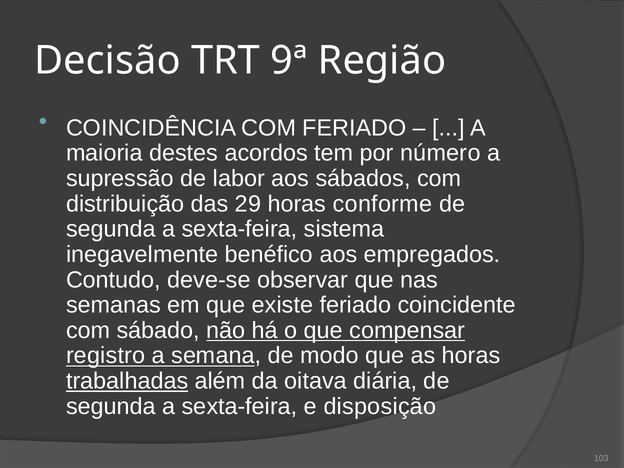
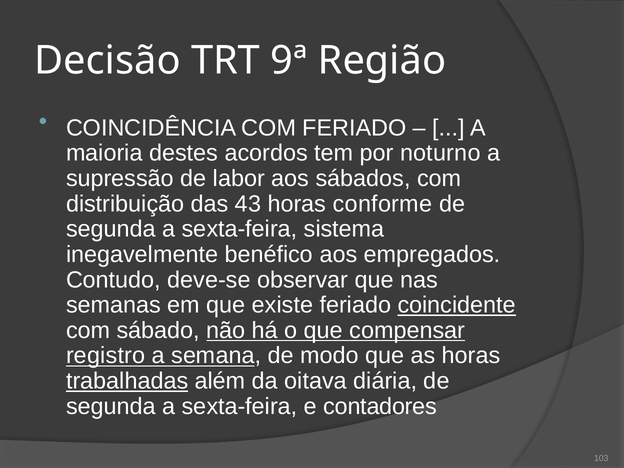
número: número -> noturno (440, 153)
29: 29 -> 43 (248, 204)
coincidente underline: none -> present (457, 305)
disposição: disposição -> contadores (380, 406)
